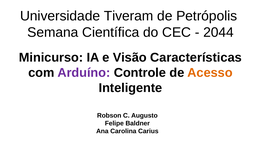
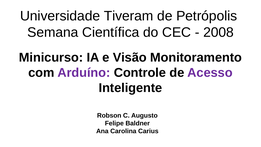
2044: 2044 -> 2008 (218, 32)
Características: Características -> Monitoramento (196, 57)
Acesso colour: orange -> purple (210, 73)
